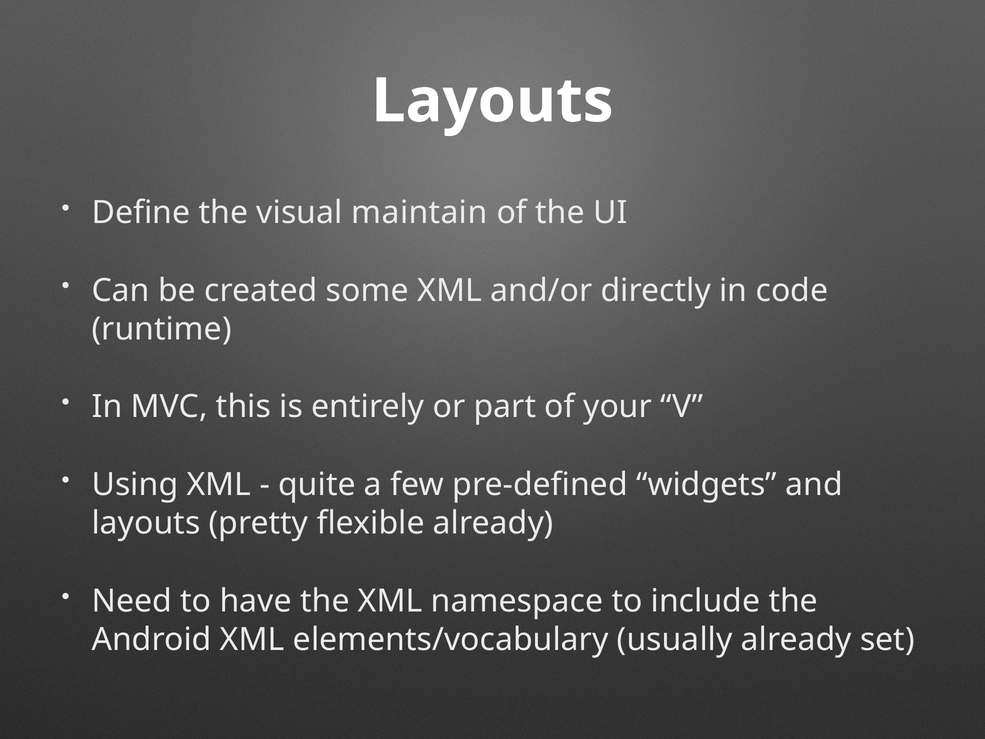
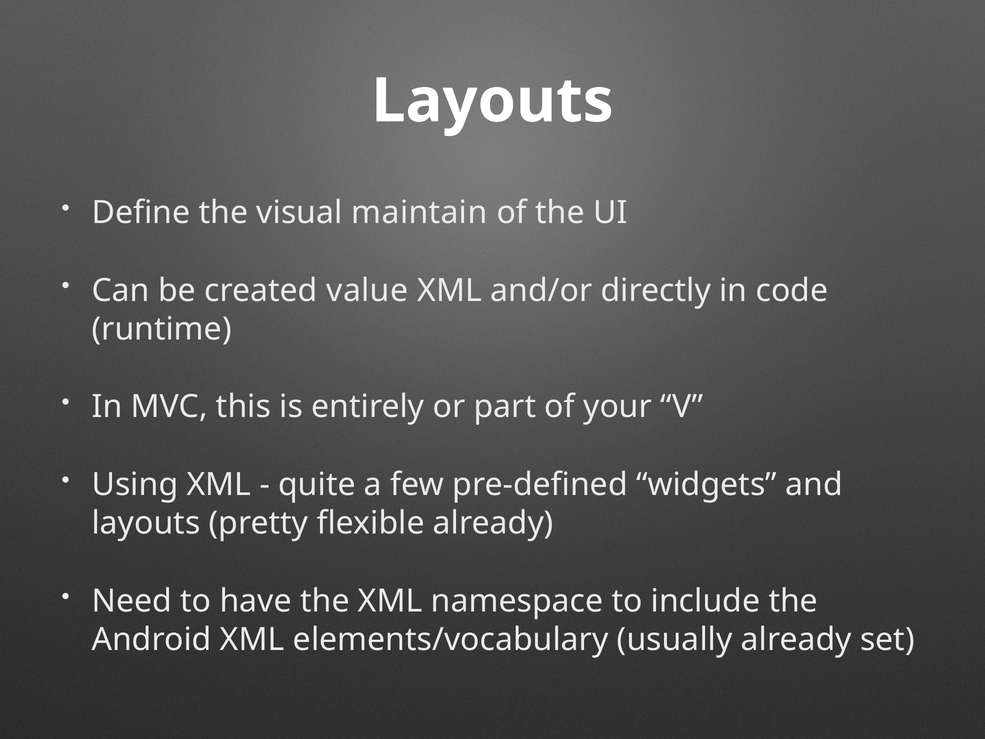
some: some -> value (367, 290)
